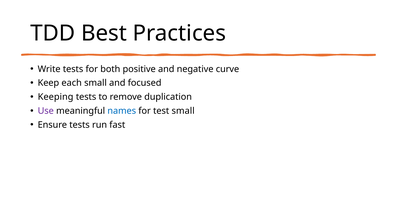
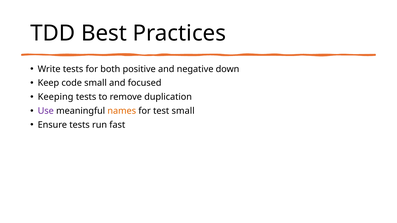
curve: curve -> down (228, 69)
each: each -> code (72, 83)
names colour: blue -> orange (122, 111)
